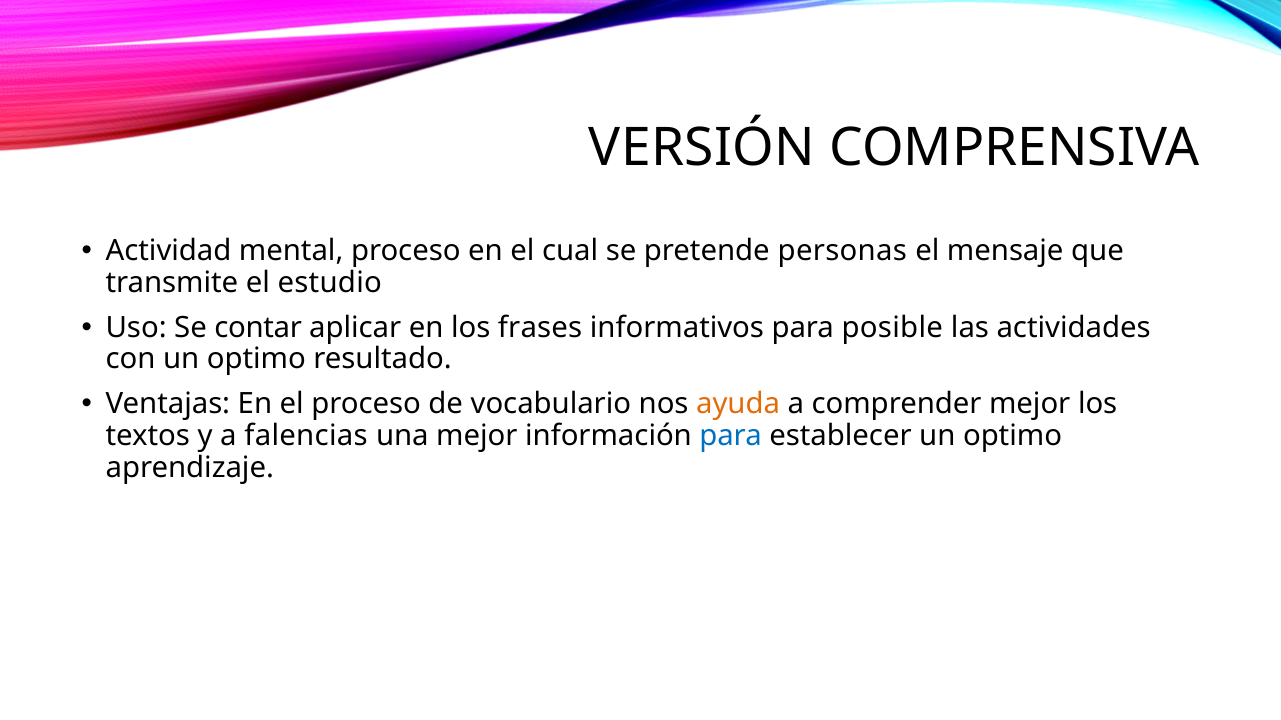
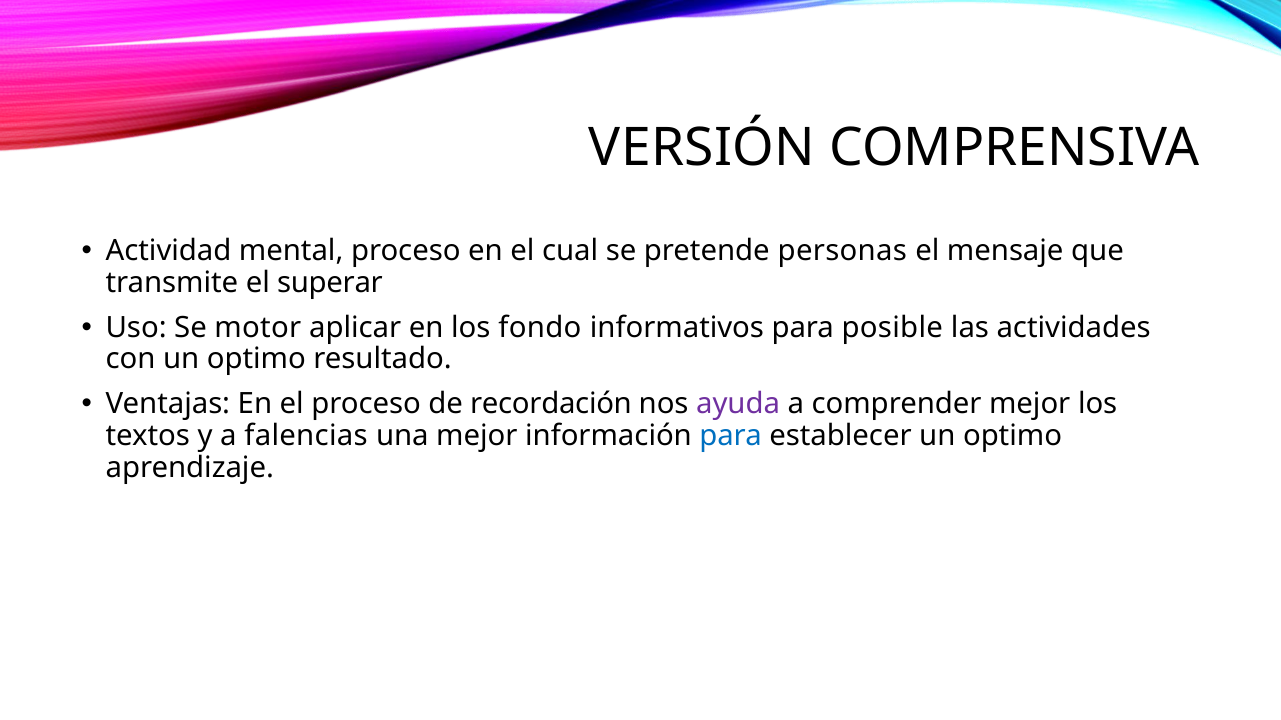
estudio: estudio -> superar (330, 283)
contar: contar -> motor (258, 328)
frases: frases -> fondo (540, 328)
vocabulario: vocabulario -> recordación (551, 405)
ayuda colour: orange -> purple (738, 405)
